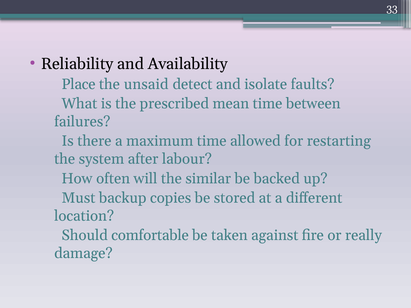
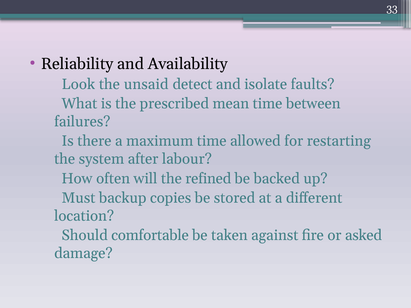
Place: Place -> Look (78, 84)
similar: similar -> refined (208, 179)
really: really -> asked (364, 236)
